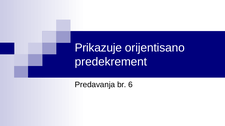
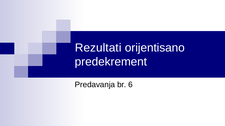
Prikazuje: Prikazuje -> Rezultati (98, 48)
